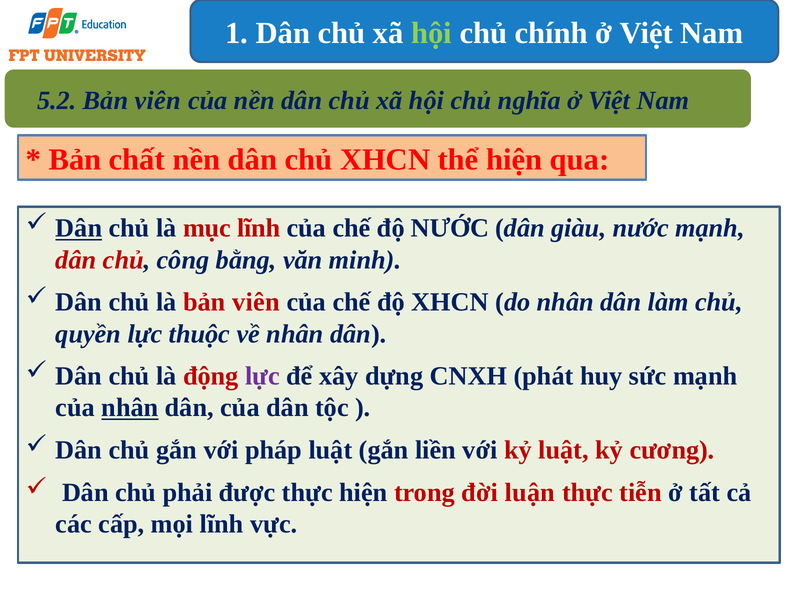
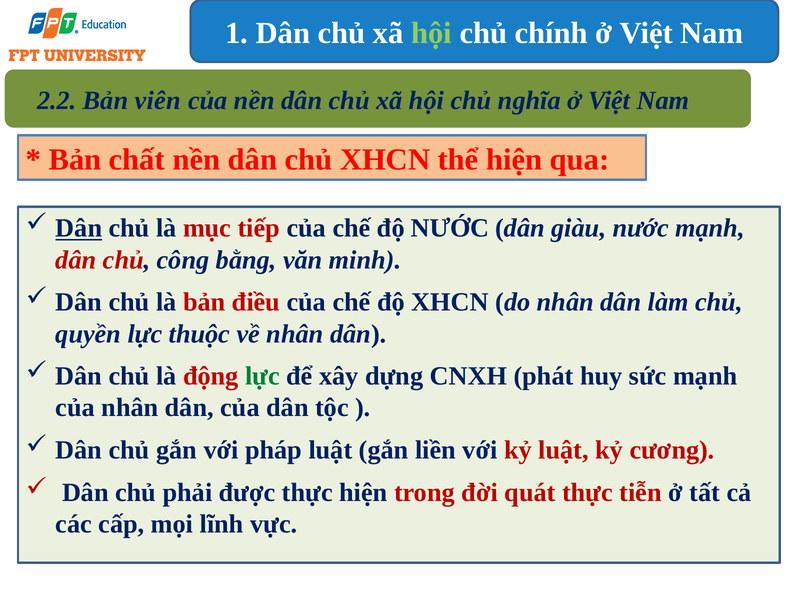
5.2: 5.2 -> 2.2 (57, 100)
mục lĩnh: lĩnh -> tiếp (259, 228)
là bản viên: viên -> điều (256, 302)
lực colour: purple -> green (262, 376)
nhân underline: present -> none (130, 408)
luận: luận -> quát (530, 493)
